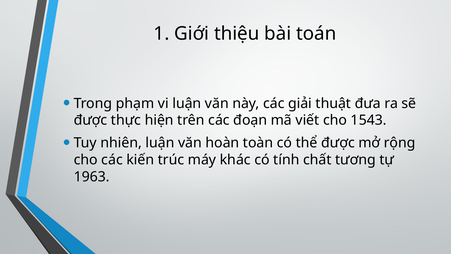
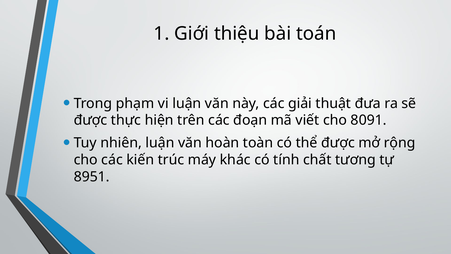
1543: 1543 -> 8091 (369, 120)
1963: 1963 -> 8951 (92, 177)
